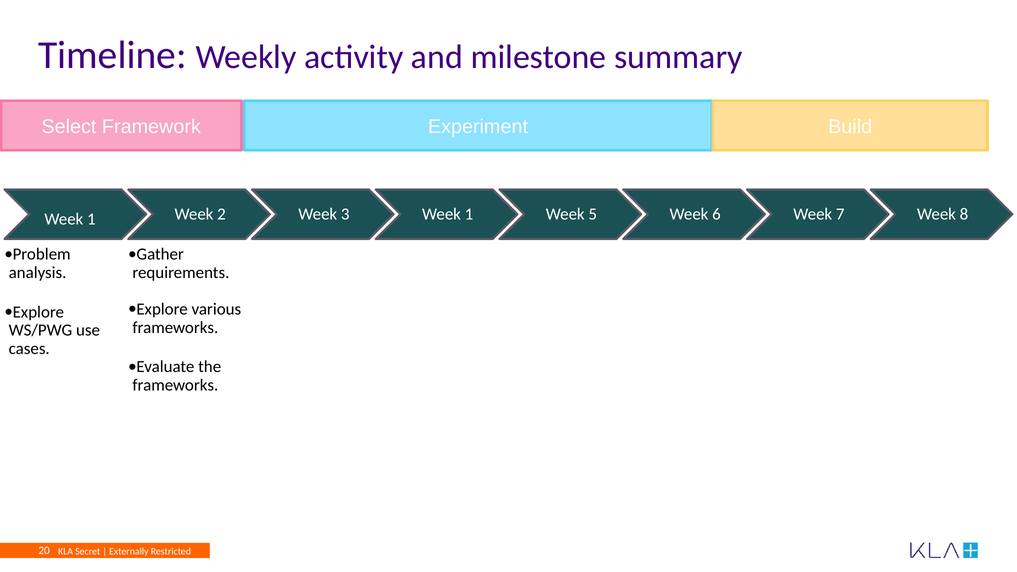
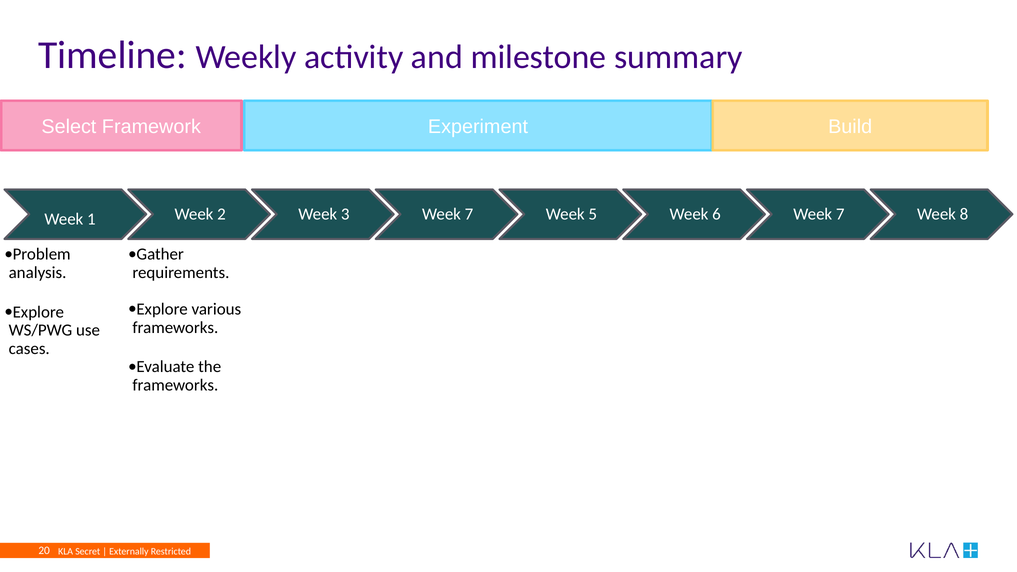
3 Week 1: 1 -> 7 (469, 214)
